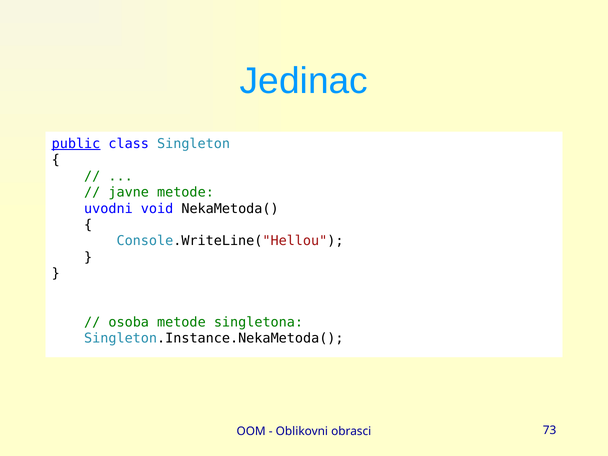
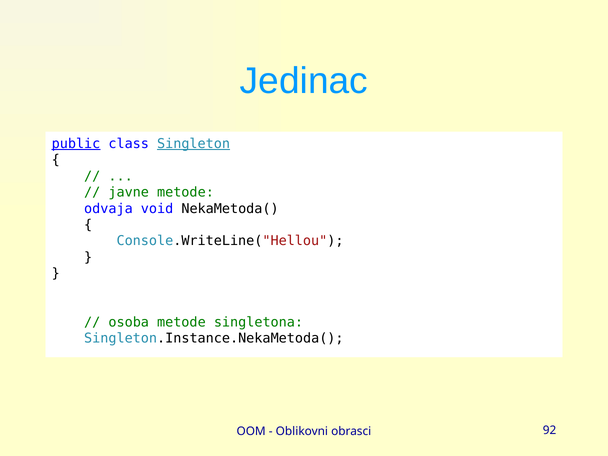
Singleton underline: none -> present (194, 144)
uvodni: uvodni -> odvaja (108, 209)
73: 73 -> 92 (550, 431)
